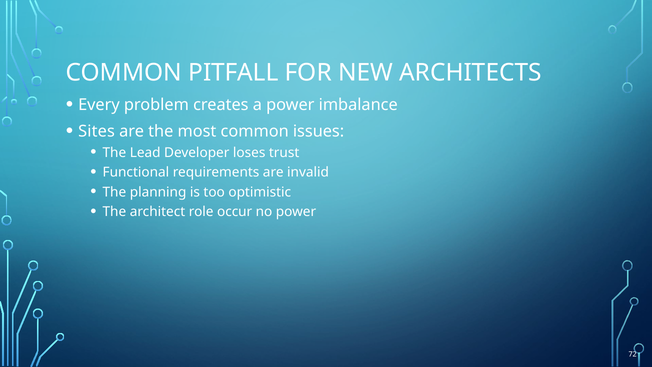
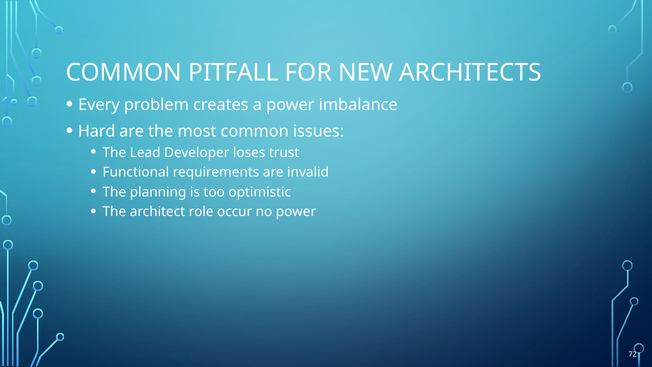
Sites: Sites -> Hard (97, 131)
